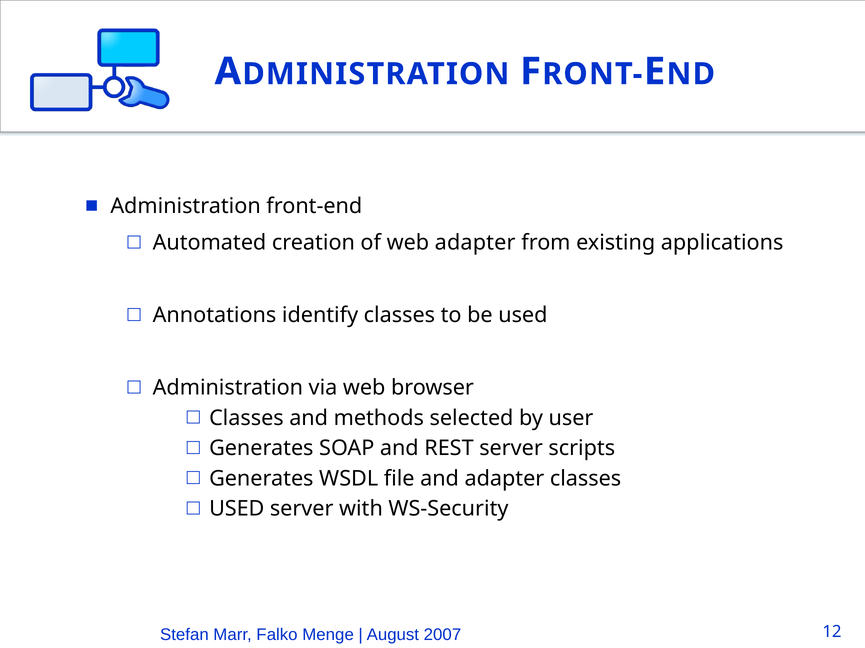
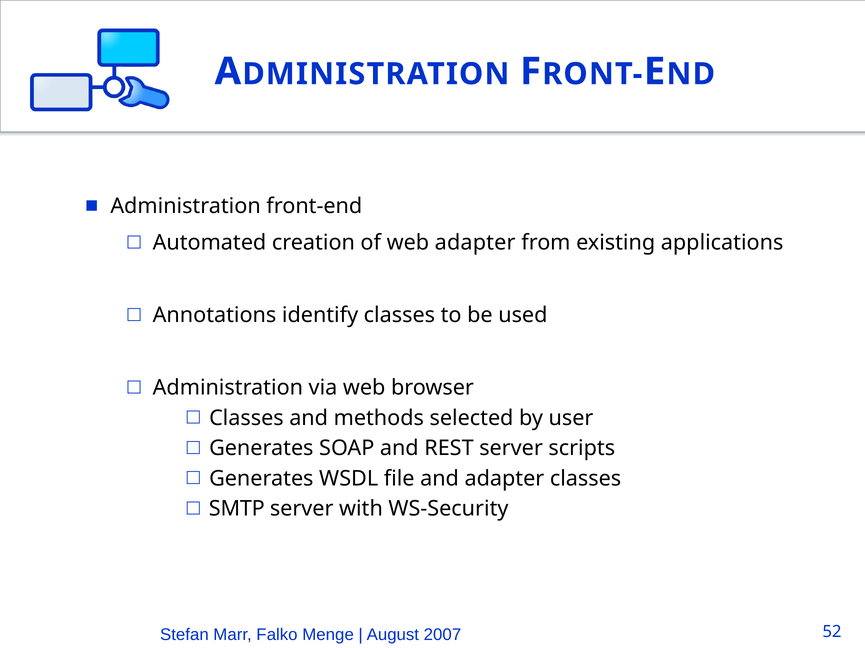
USED: USED -> SMTP (237, 509)
12: 12 -> 52 (832, 633)
